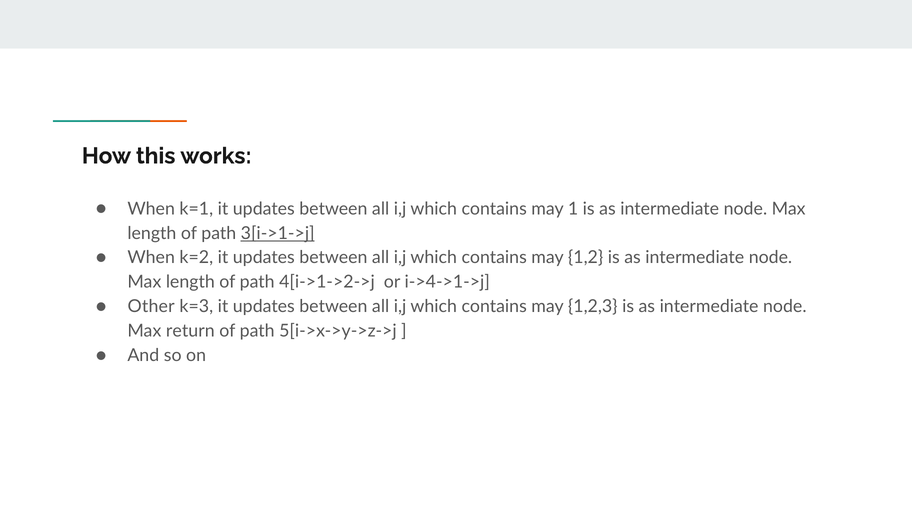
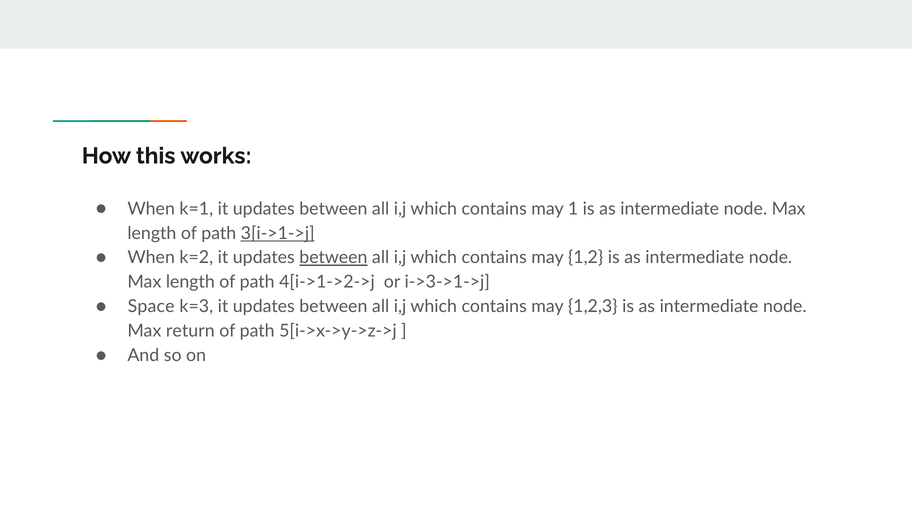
between underline: none -> present (333, 258)
i->4->1->j: i->4->1->j -> i->3->1->j (447, 282)
Other: Other -> Space (151, 307)
